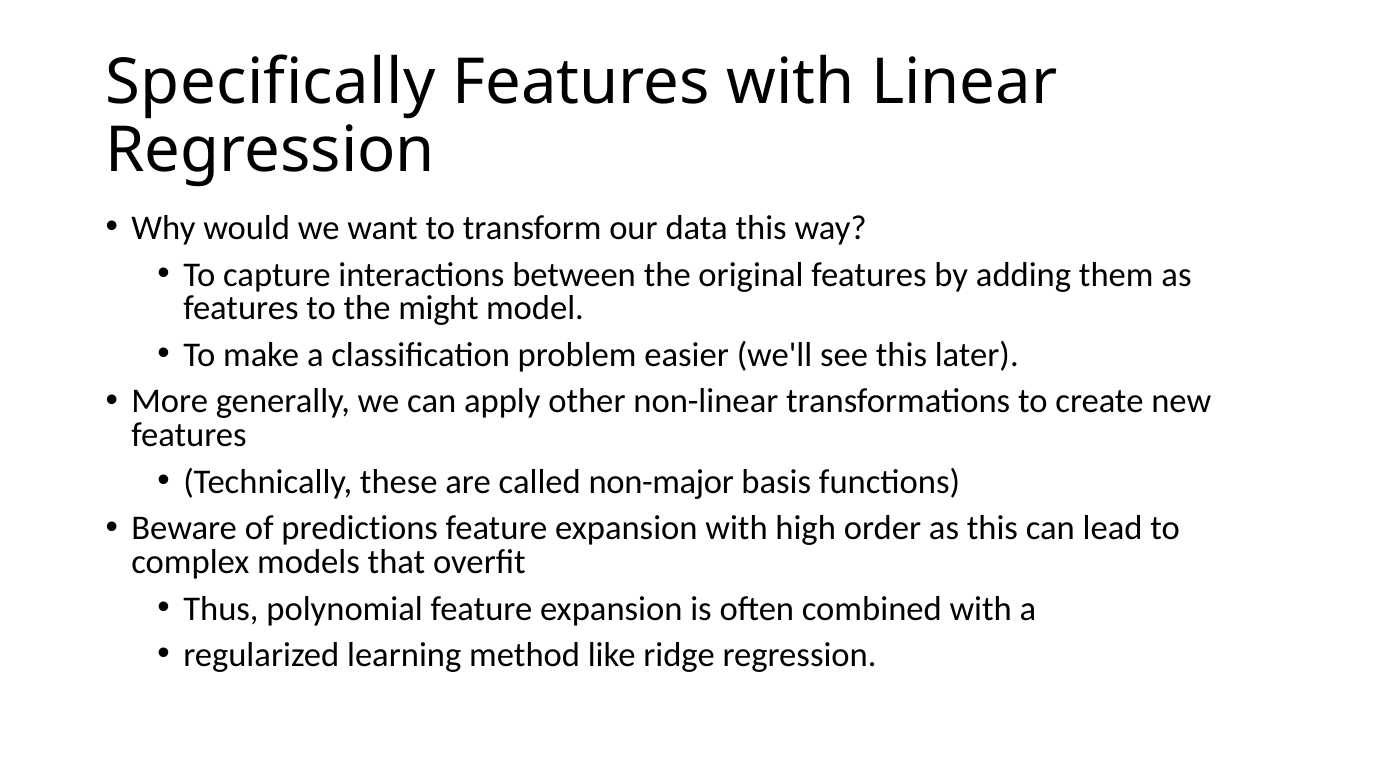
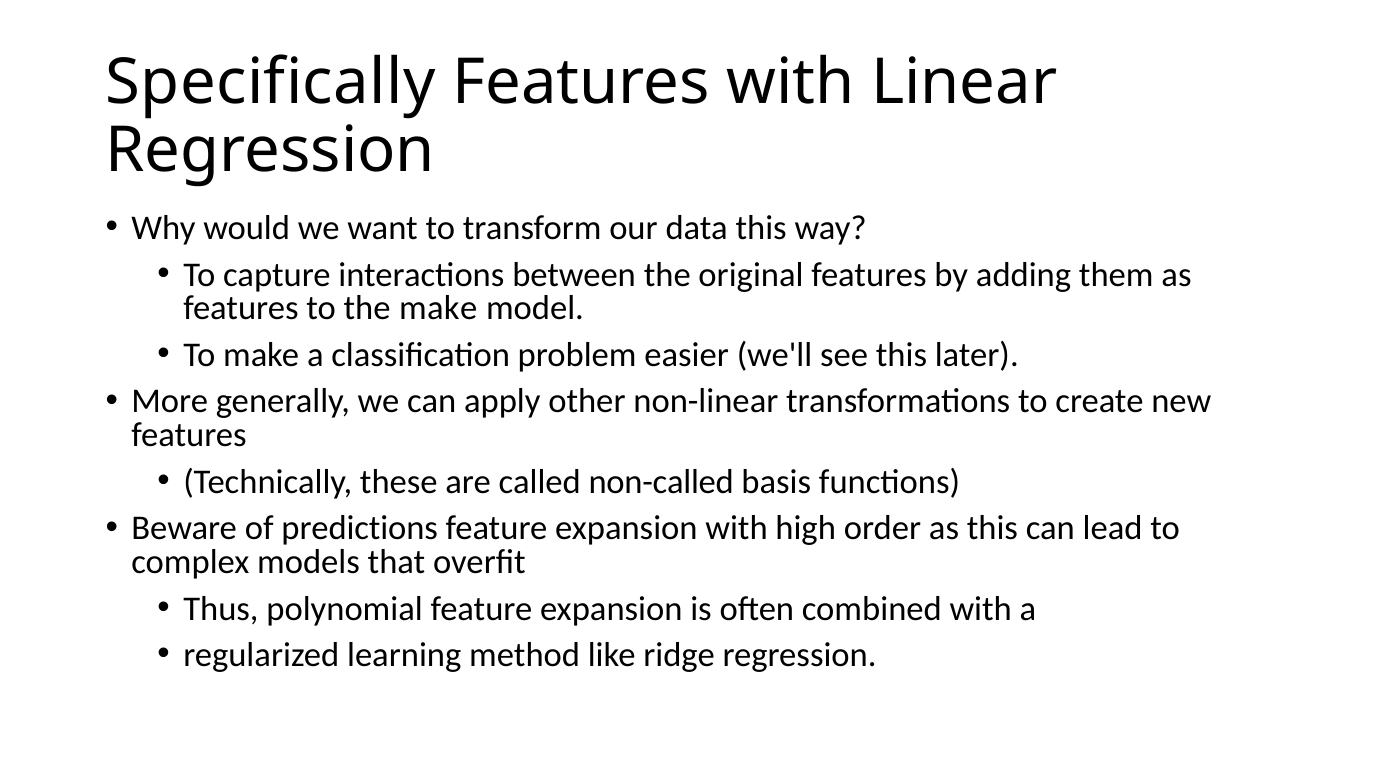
the might: might -> make (438, 308)
non-major: non-major -> non-called (661, 482)
